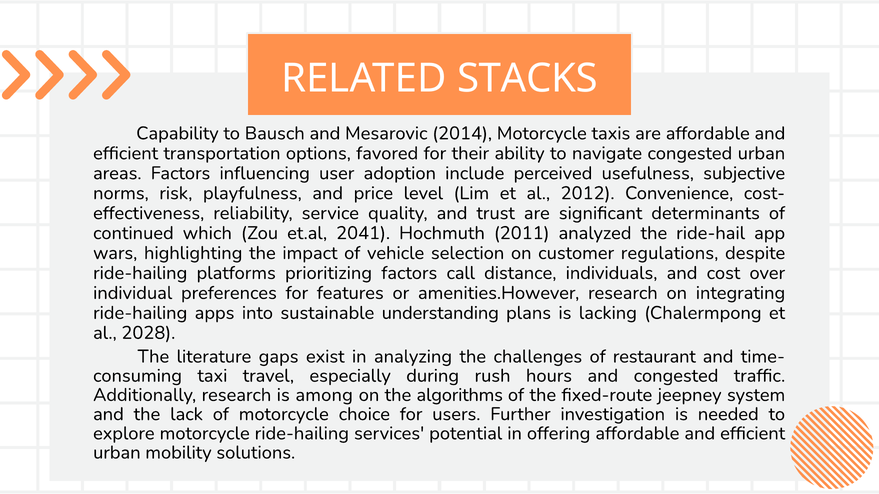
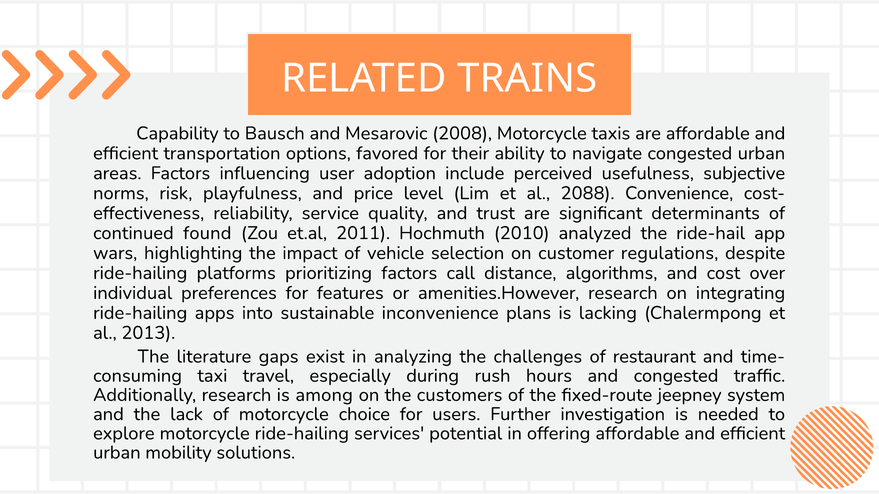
STACKS: STACKS -> TRAINS (527, 79)
2014: 2014 -> 2008 (462, 133)
2012: 2012 -> 2088 (588, 193)
which: which -> found (207, 233)
2041: 2041 -> 2011 (363, 233)
2011: 2011 -> 2010 (522, 233)
individuals: individuals -> algorithms (612, 273)
understanding: understanding -> inconvenience (440, 313)
2028: 2028 -> 2013 (148, 333)
algorithms: algorithms -> customers (460, 395)
